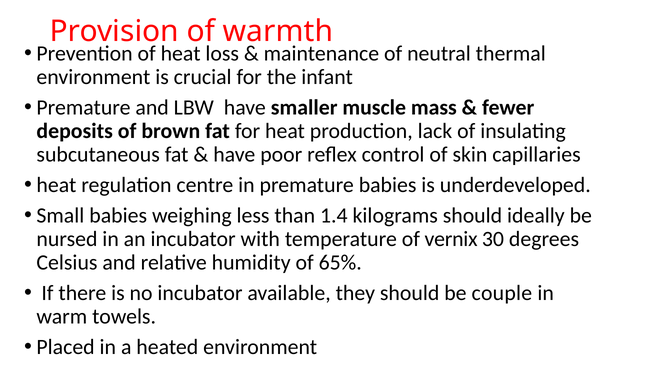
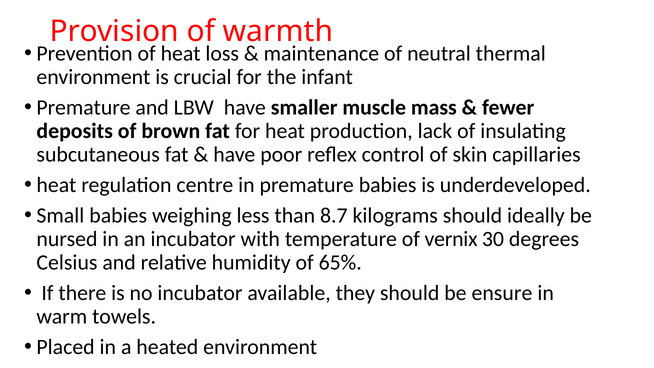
1.4: 1.4 -> 8.7 (334, 215)
couple: couple -> ensure (502, 293)
